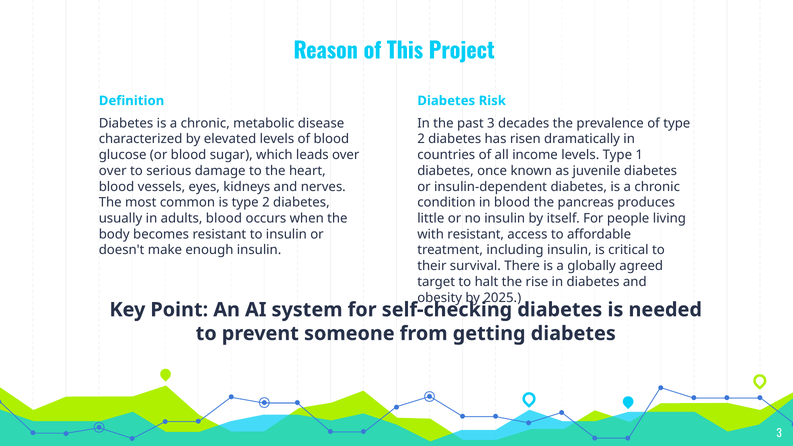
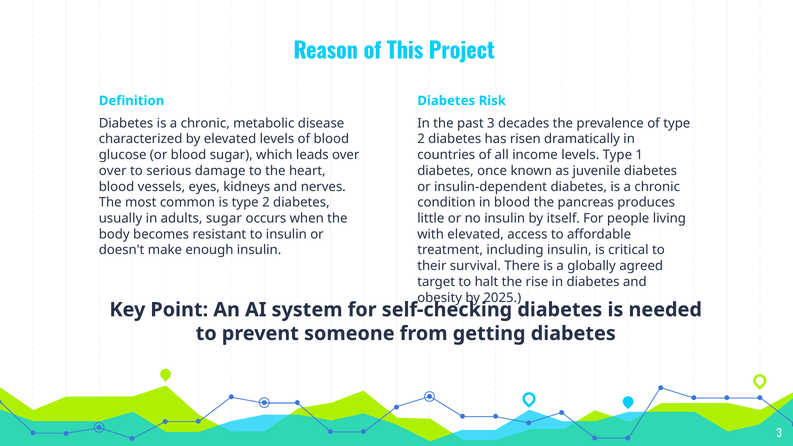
adults blood: blood -> sugar (224, 218)
with resistant: resistant -> elevated (476, 234)
